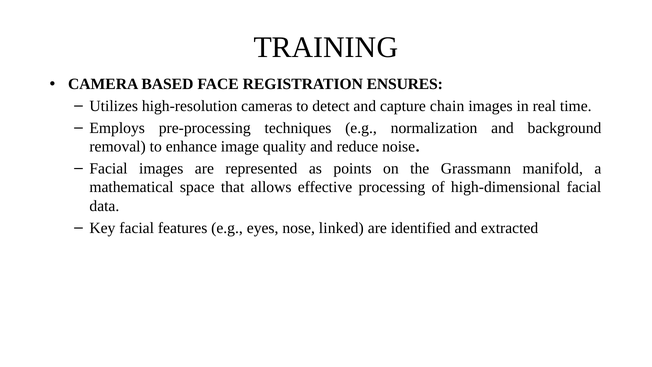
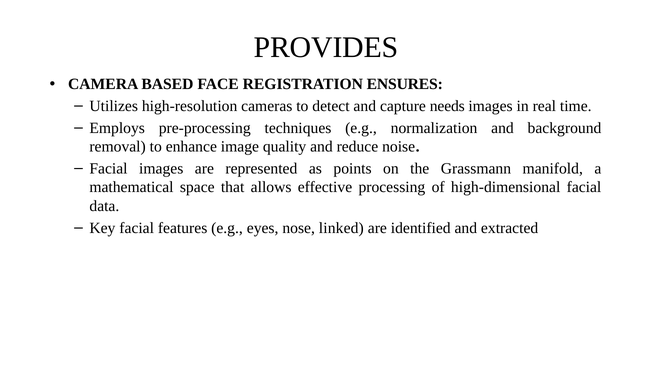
TRAINING: TRAINING -> PROVIDES (326, 47)
chain: chain -> needs (447, 106)
